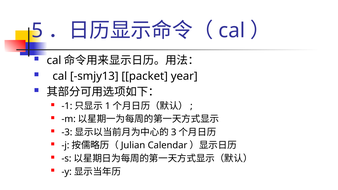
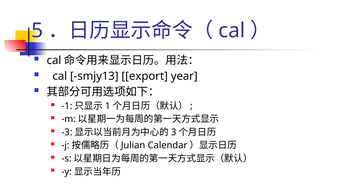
packet: packet -> export (145, 76)
